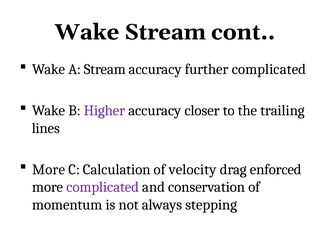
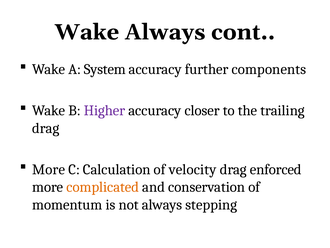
Wake Stream: Stream -> Always (165, 32)
A Stream: Stream -> System (105, 69)
further complicated: complicated -> components (269, 69)
lines: lines -> drag (46, 128)
complicated colour: purple -> orange (103, 187)
